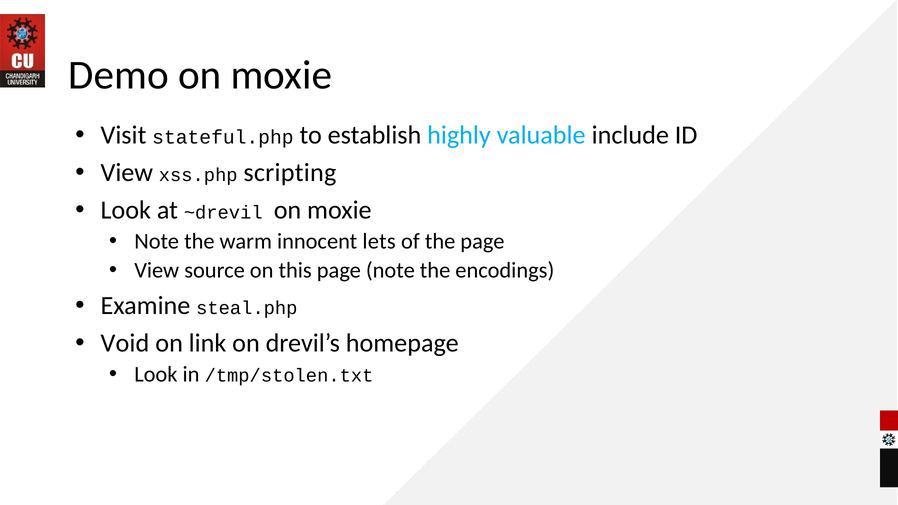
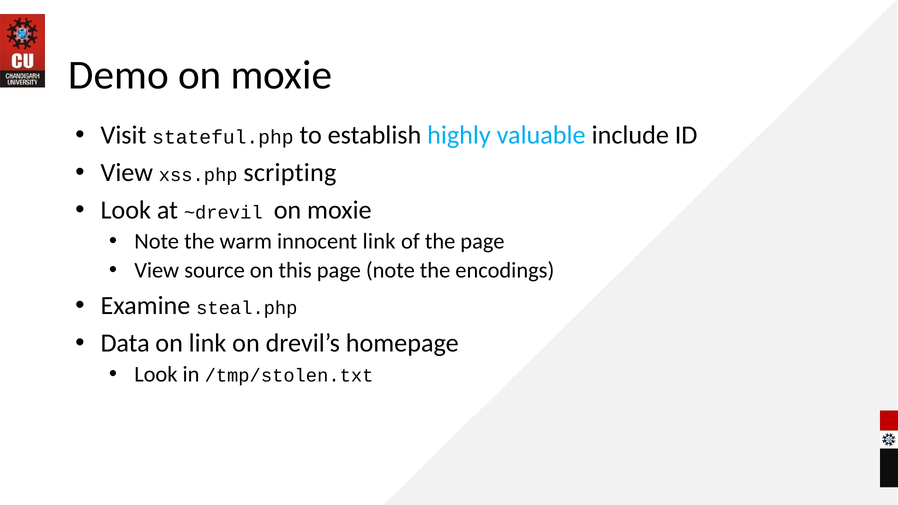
innocent lets: lets -> link (379, 241)
Void: Void -> Data (125, 343)
